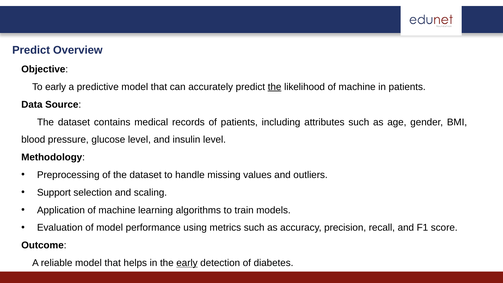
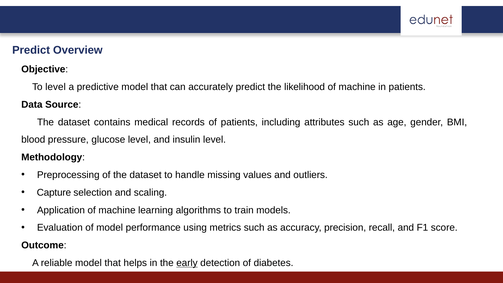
To early: early -> level (56, 87)
the underline: present -> none (275, 87)
Support: Support -> Capture (54, 193)
